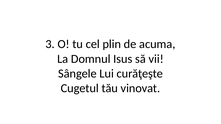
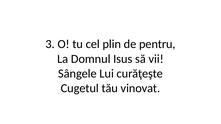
acuma: acuma -> pentru (157, 44)
